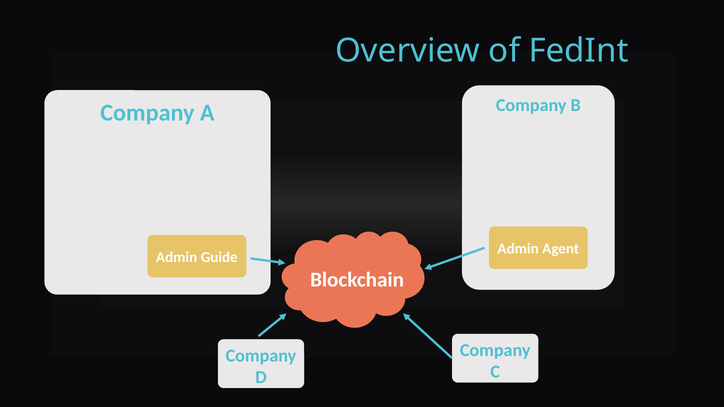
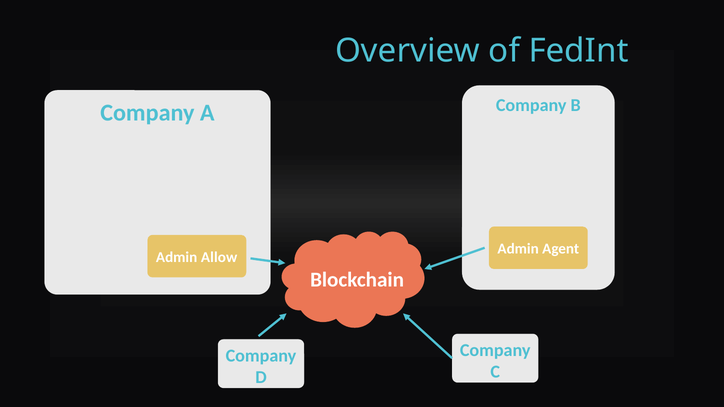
Guide: Guide -> Allow (219, 257)
